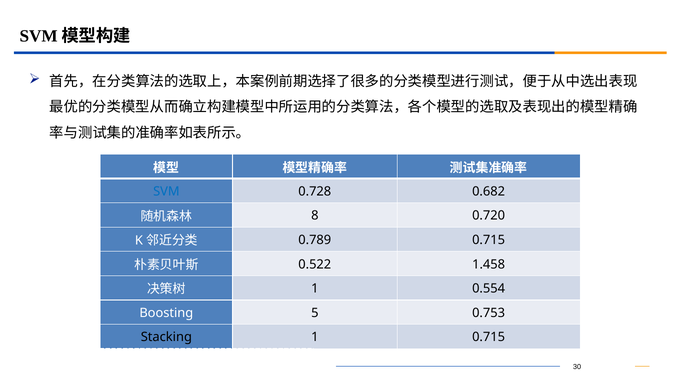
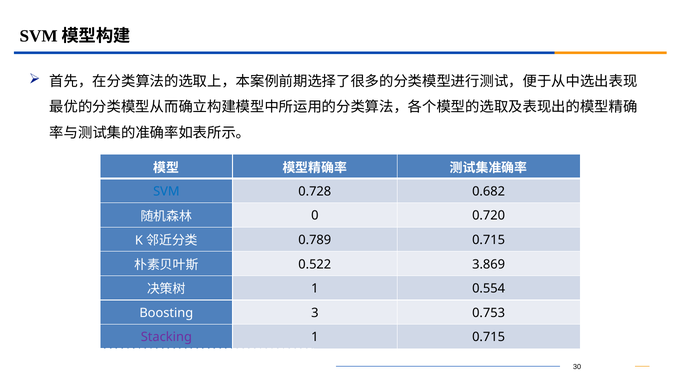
8: 8 -> 0 (315, 216)
1.458: 1.458 -> 3.869 (489, 265)
5: 5 -> 3 (315, 313)
Stacking colour: black -> purple (166, 338)
